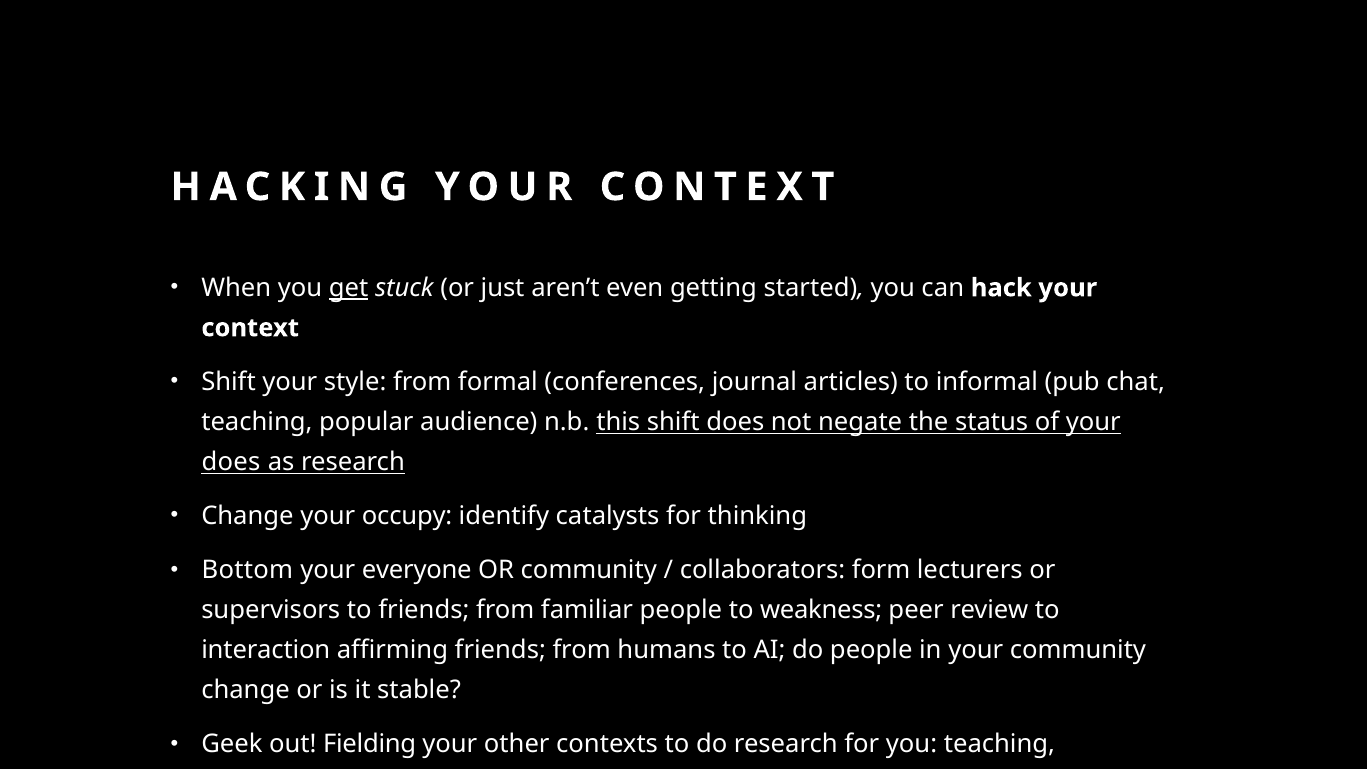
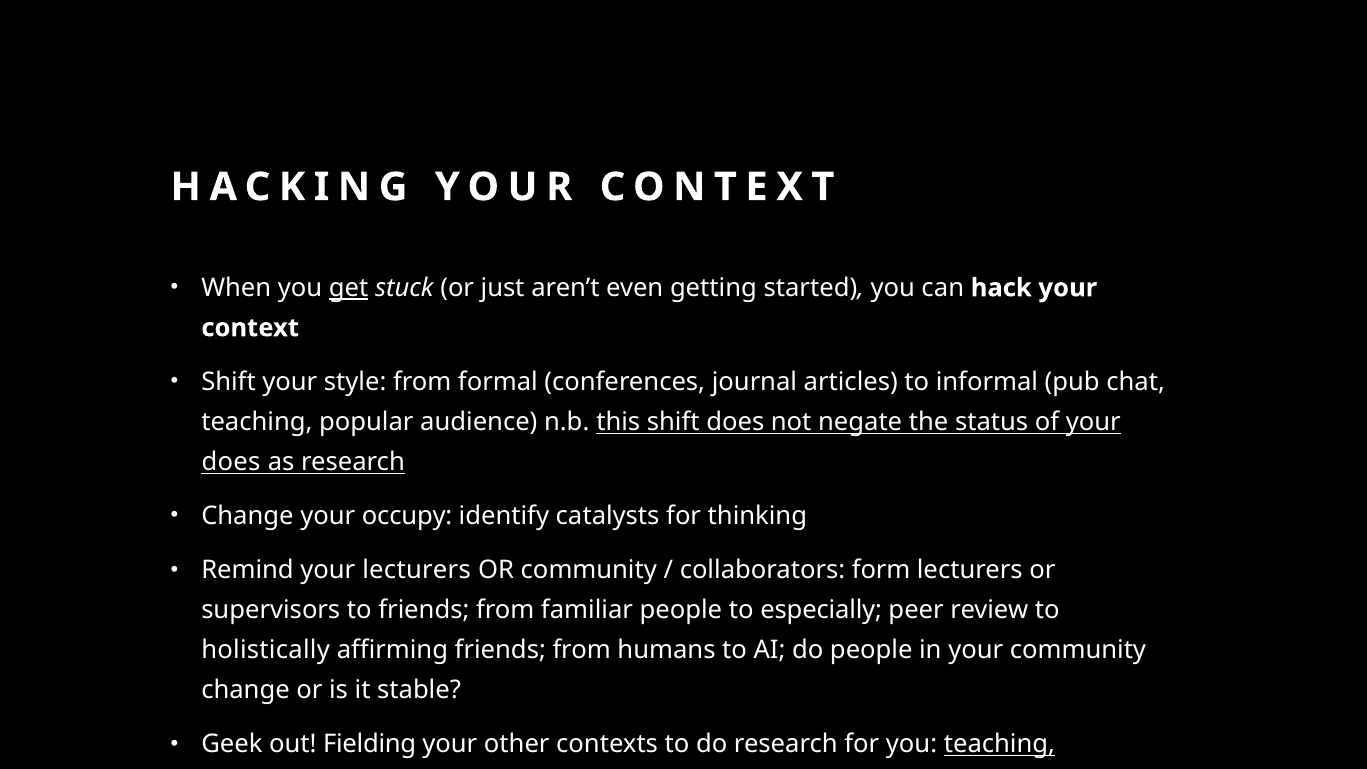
Bottom: Bottom -> Remind (247, 570)
your everyone: everyone -> lecturers (417, 570)
weakness: weakness -> especially (821, 610)
interaction: interaction -> holistically (266, 650)
teaching underline: none -> present (999, 744)
